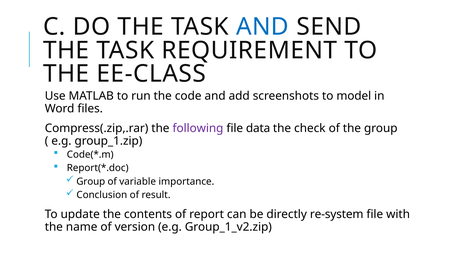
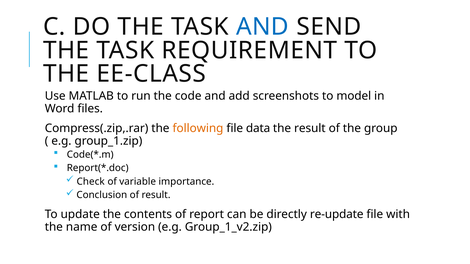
following colour: purple -> orange (198, 128)
the check: check -> result (310, 128)
Group: Group -> Check (91, 182)
re-system: re-system -> re-update (337, 215)
